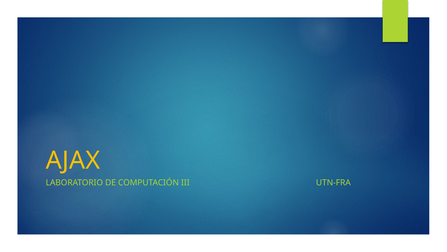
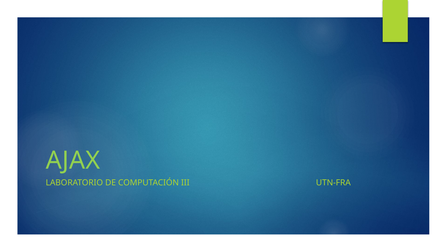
AJAX colour: yellow -> light green (73, 160)
